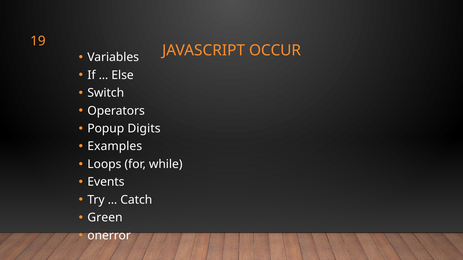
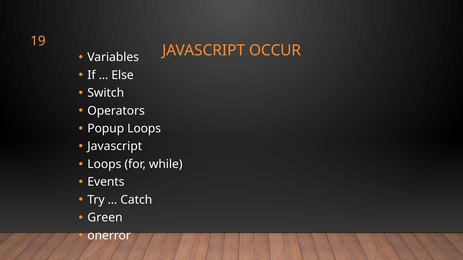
Popup Digits: Digits -> Loops (144, 129)
Examples: Examples -> Javascript (115, 147)
